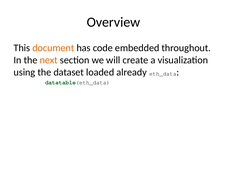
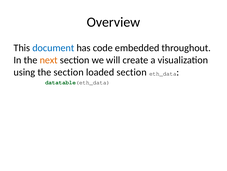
document colour: orange -> blue (53, 48)
the dataset: dataset -> section (69, 72)
loaded already: already -> section (132, 72)
